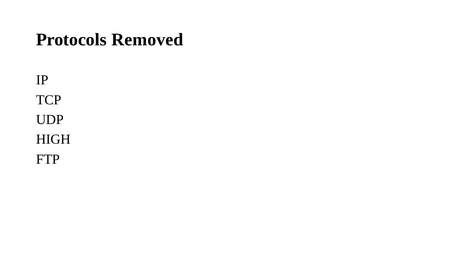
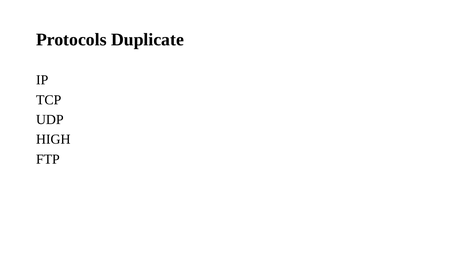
Removed: Removed -> Duplicate (147, 40)
